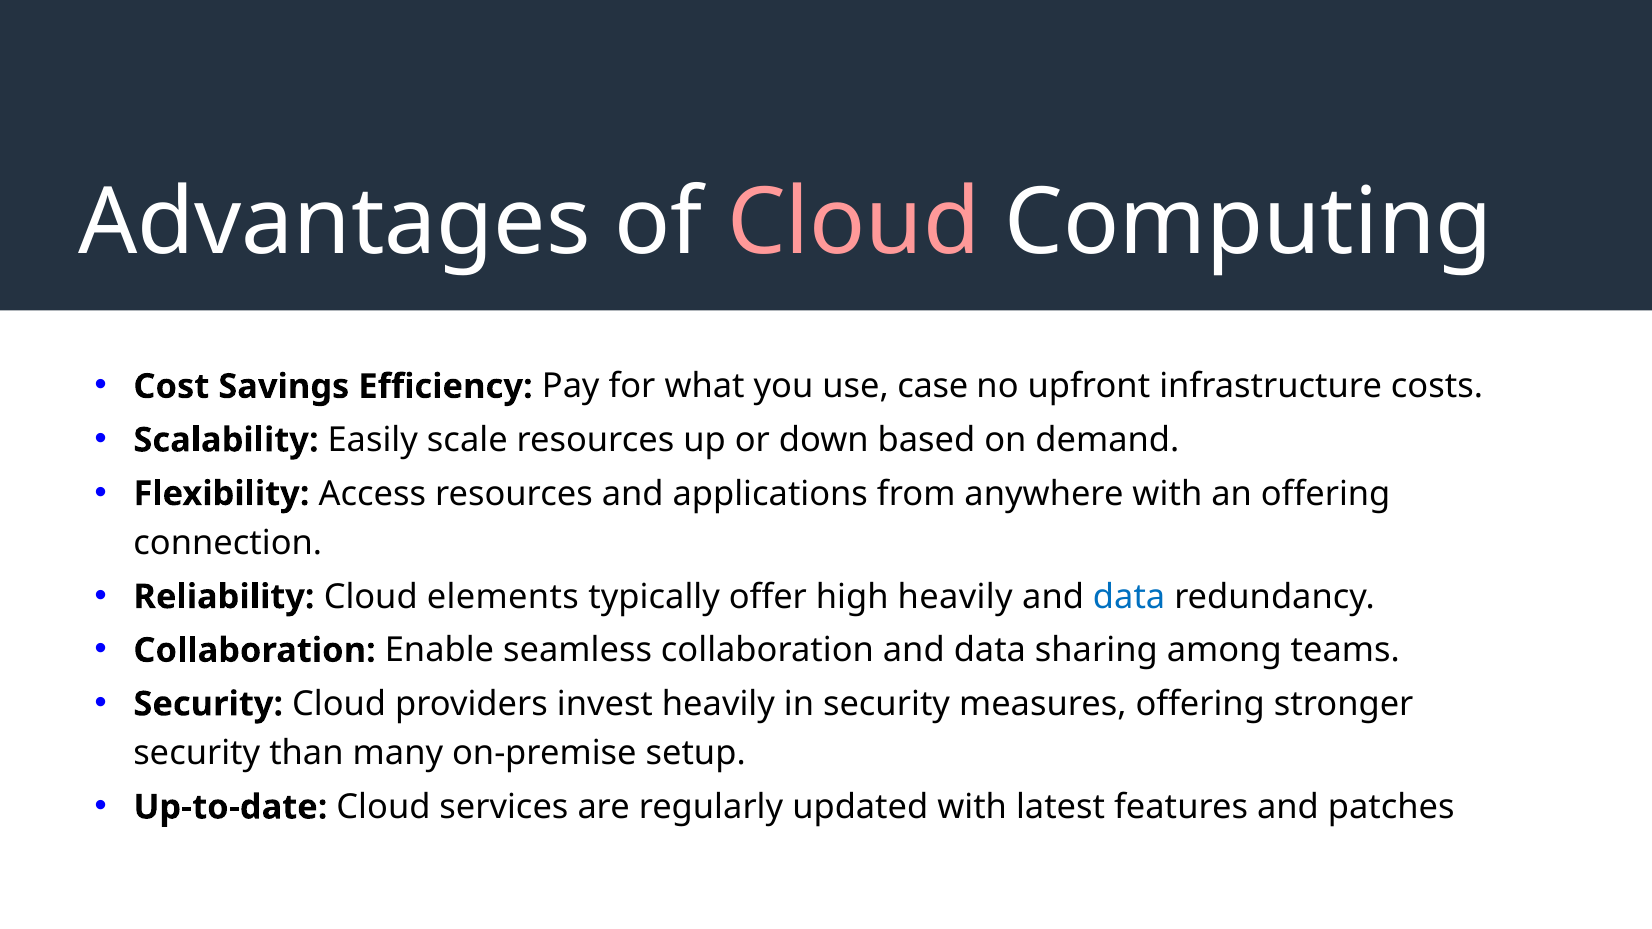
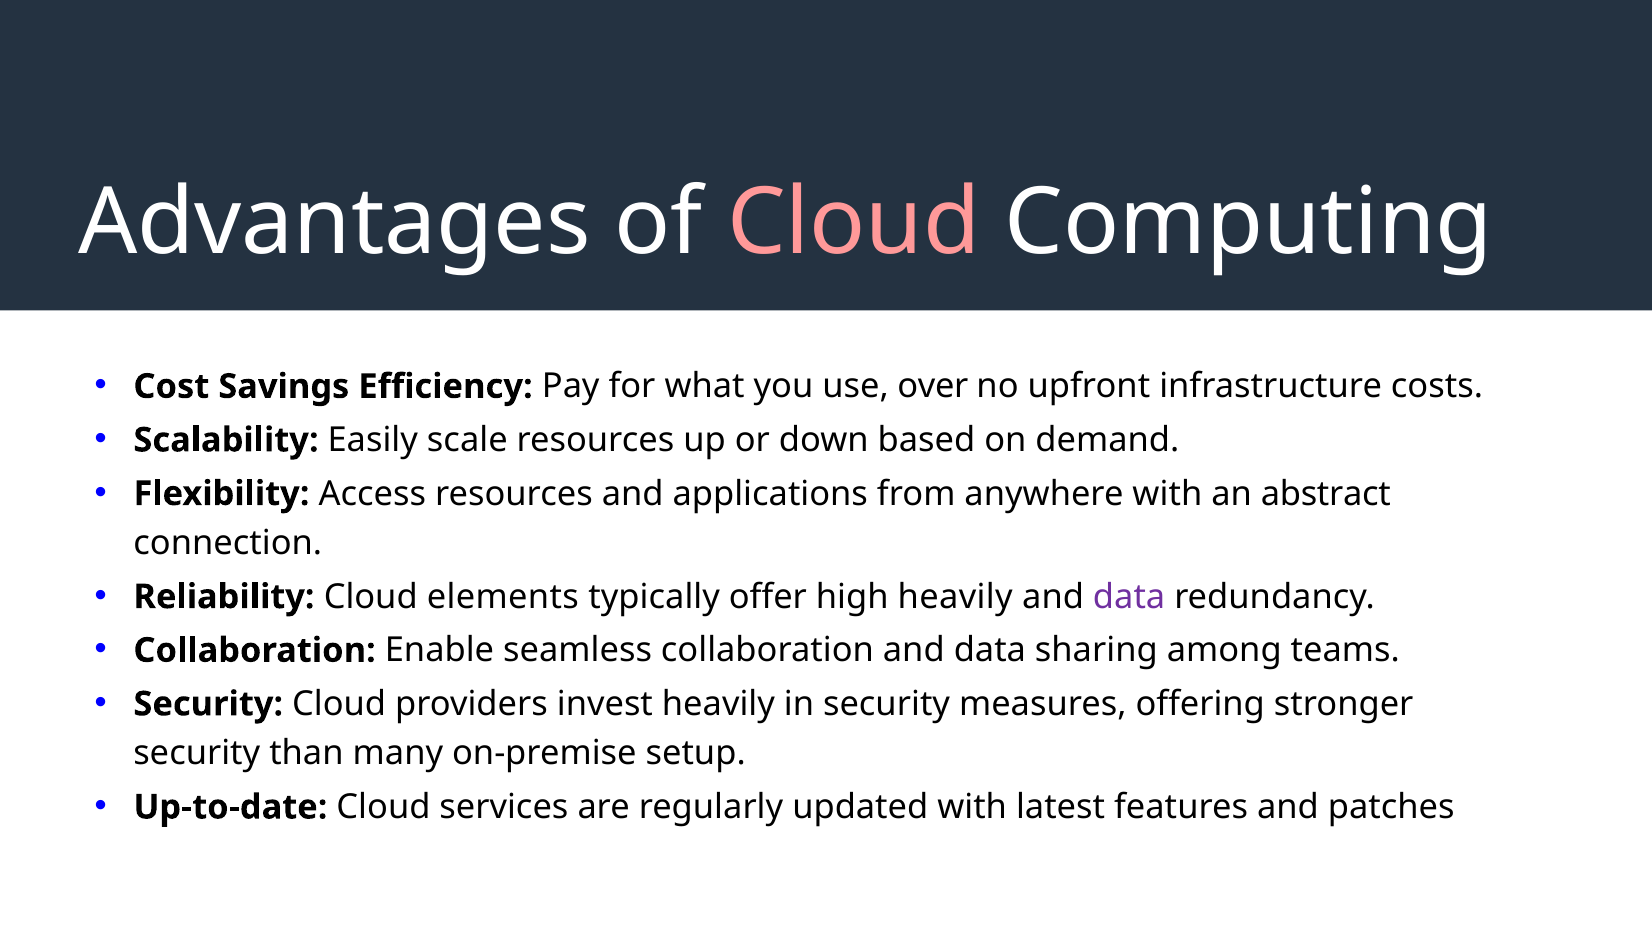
case: case -> over (933, 387)
an offering: offering -> abstract (1326, 494)
data colour: blue -> purple (1129, 597)
